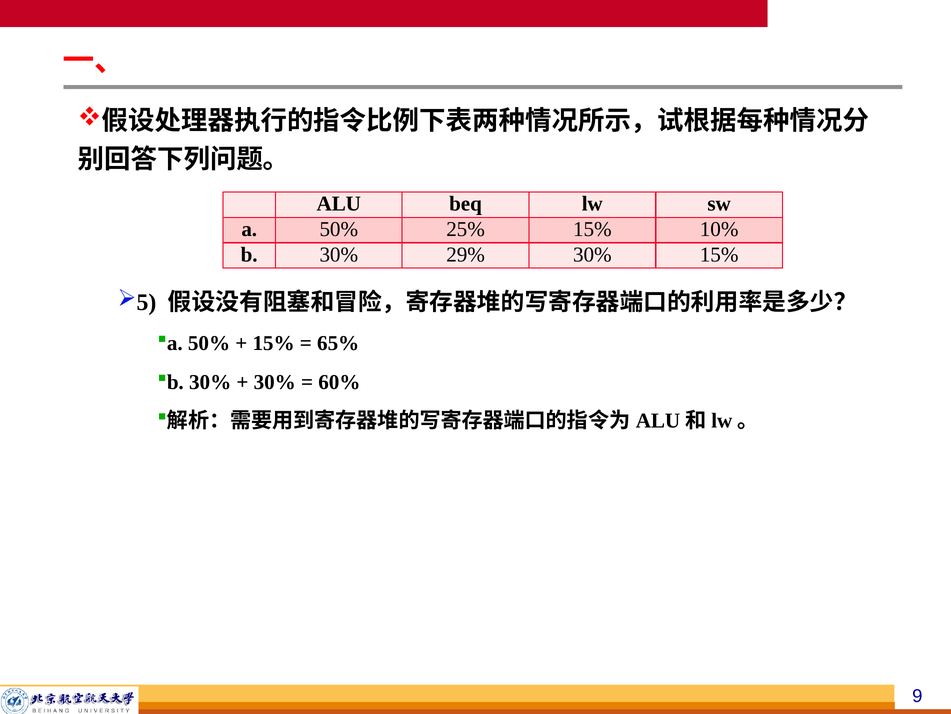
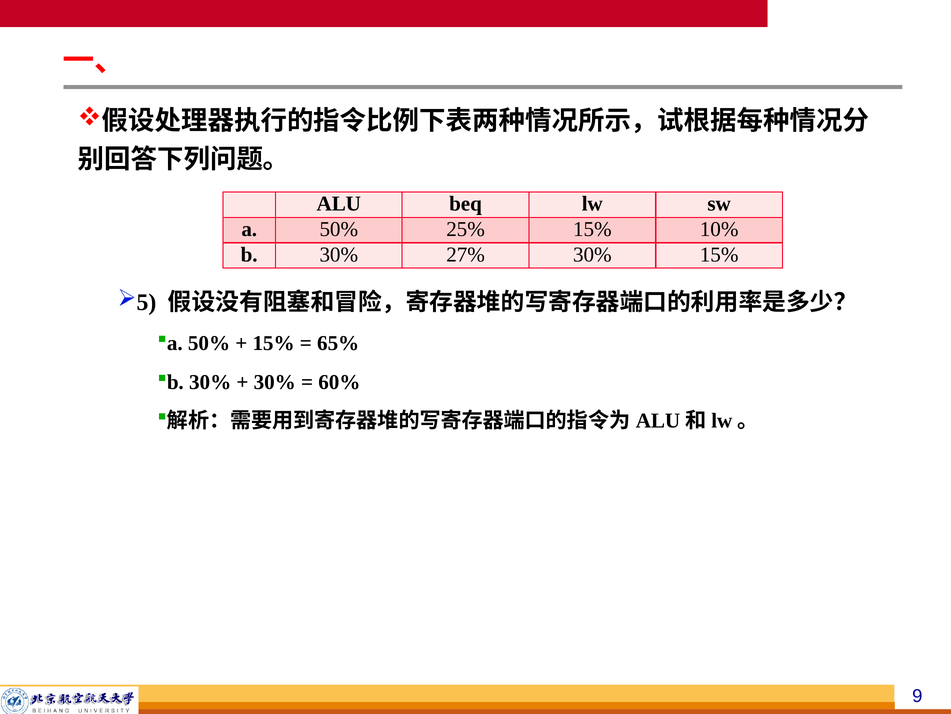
29%: 29% -> 27% (466, 254)
